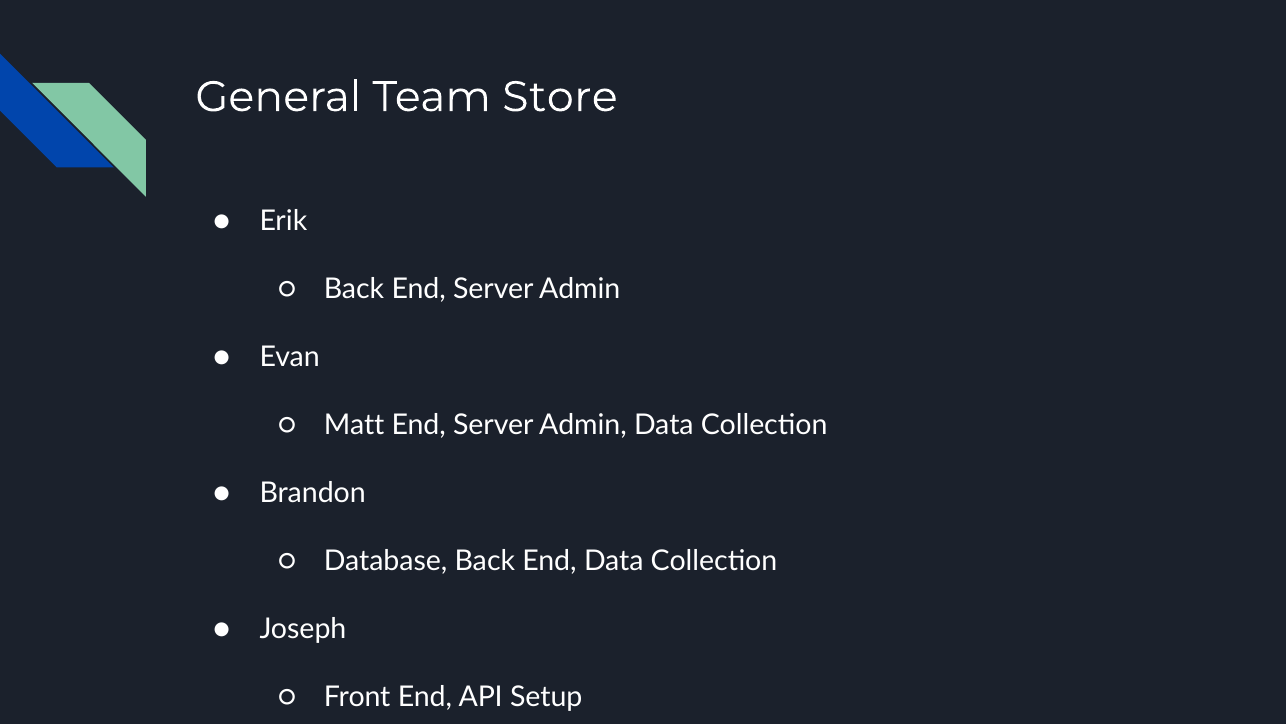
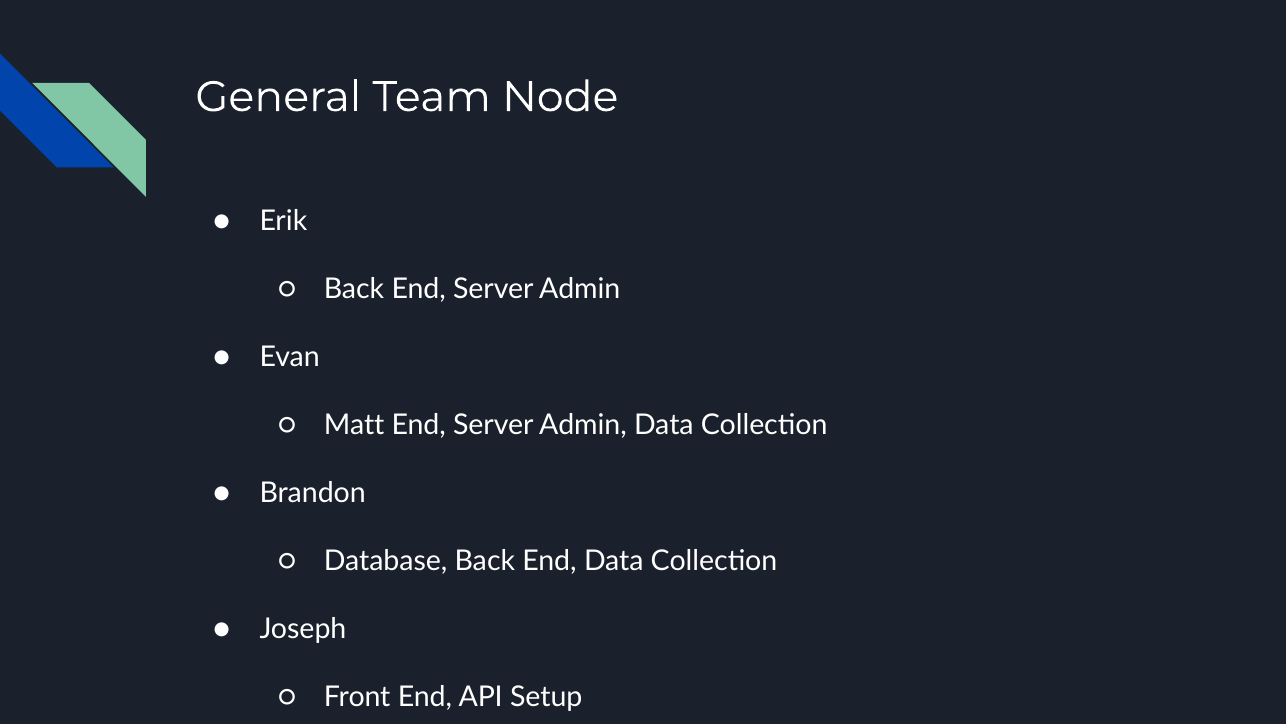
Store: Store -> Node (560, 97)
